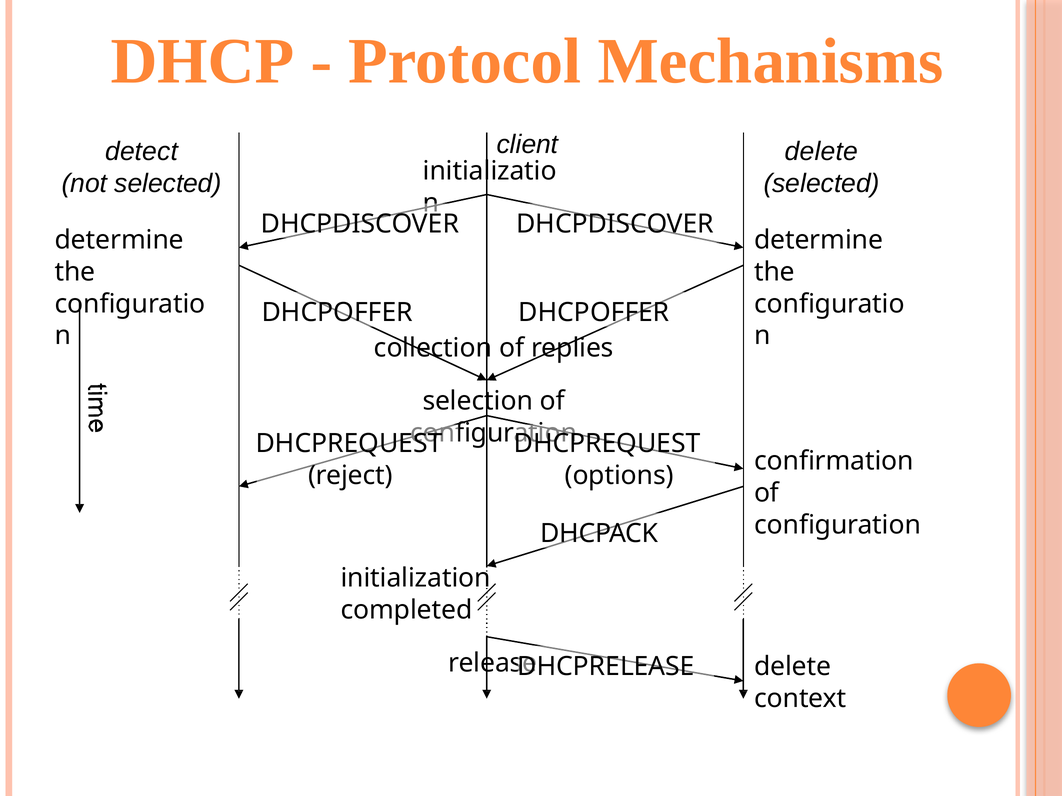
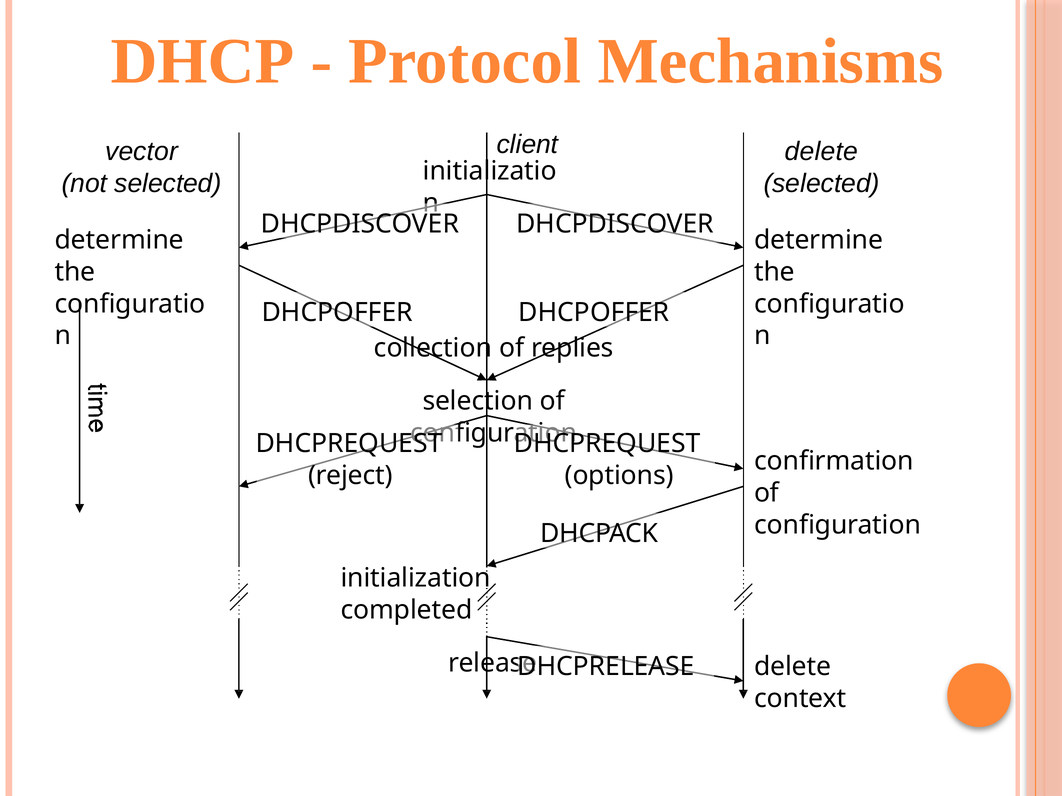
detect: detect -> vector (142, 152)
